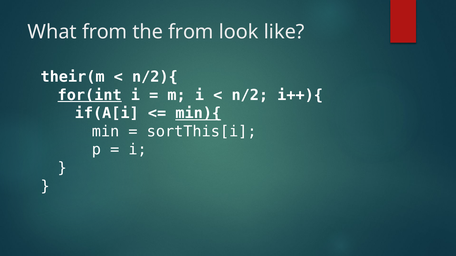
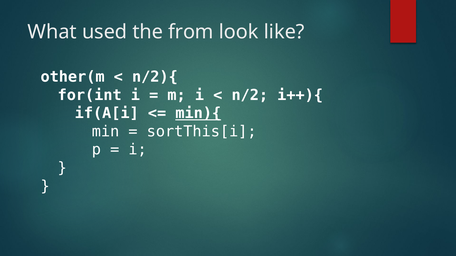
What from: from -> used (105, 32)
their(m: their(m -> other(m (73, 77)
for(int underline: present -> none (90, 95)
